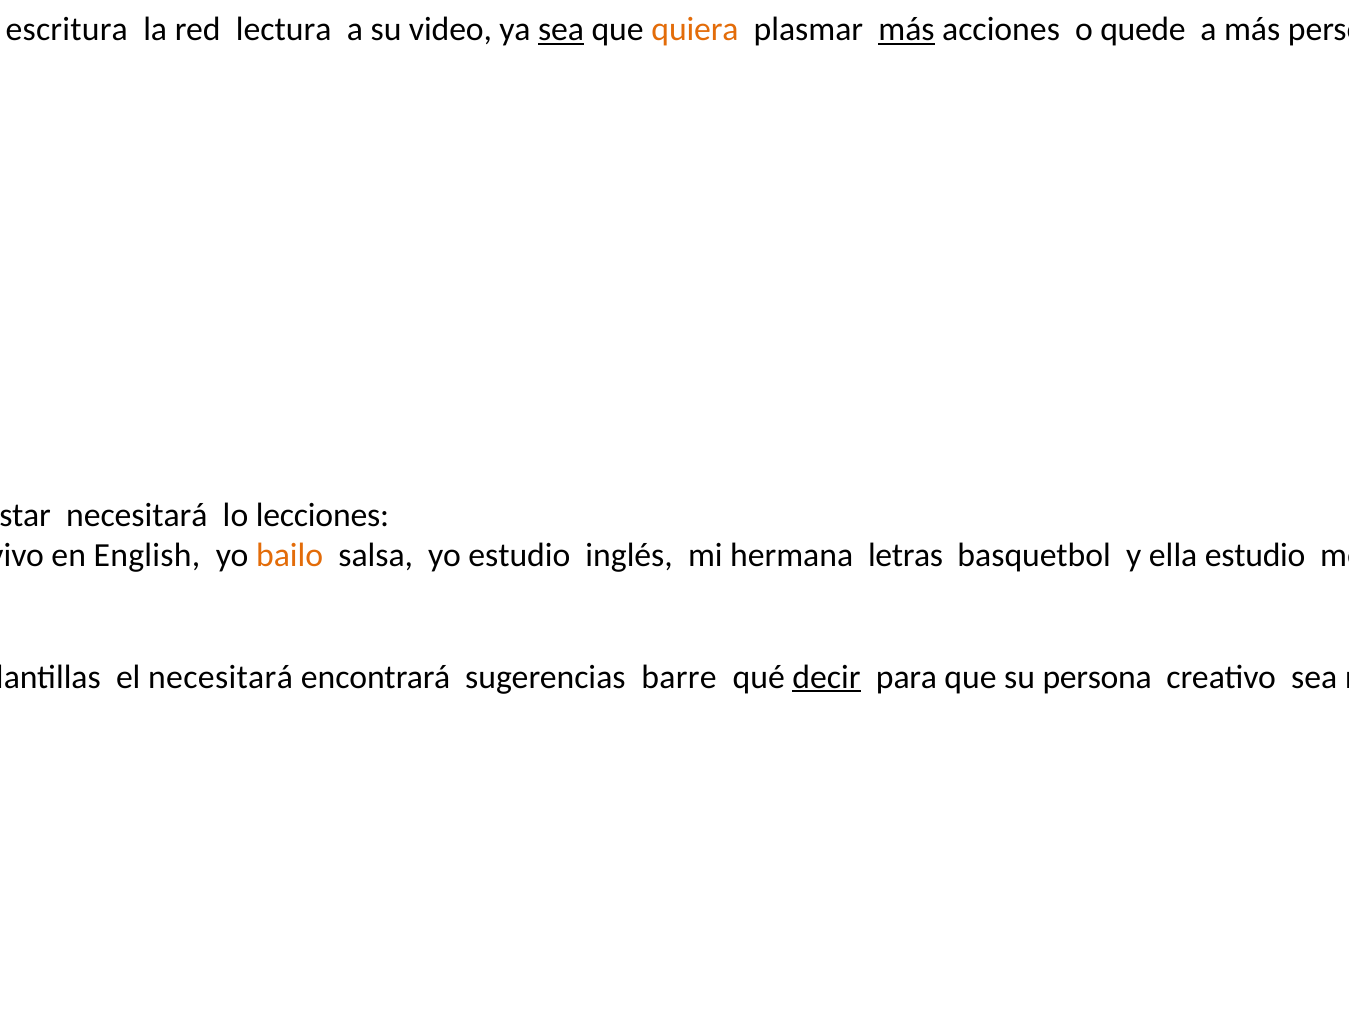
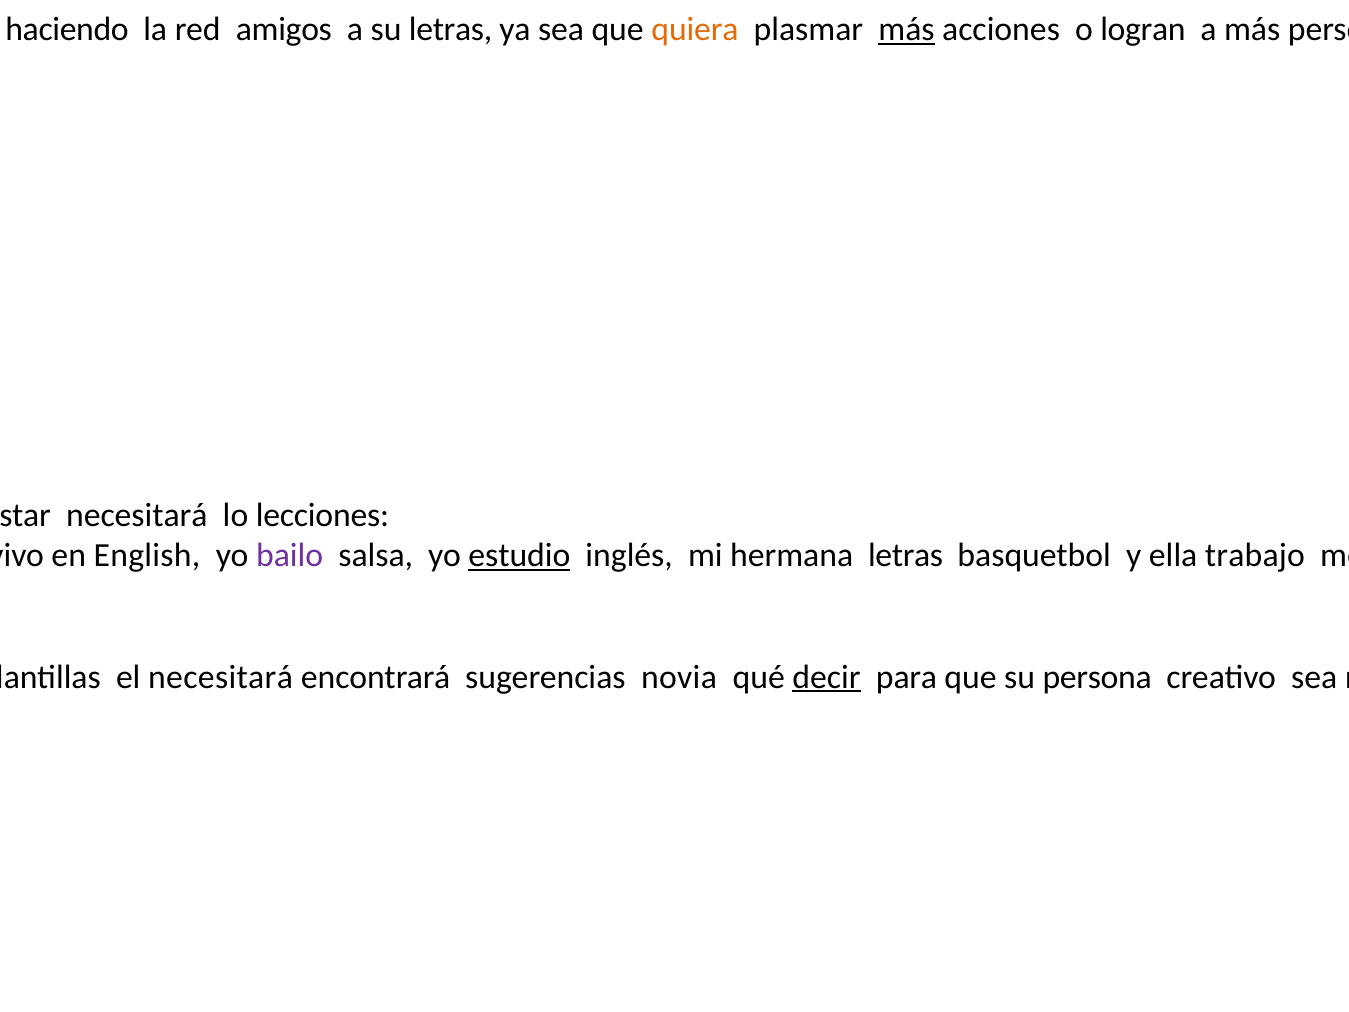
escritura: escritura -> haciendo (67, 29)
lectura: lectura -> amigos (284, 29)
su video: video -> letras (451, 29)
sea underline: present -> none (561, 29)
quede: quede -> logran (1143, 29)
bailo colour: orange -> purple (290, 555)
estudio underline: none -> present (519, 555)
ella estudio: estudio -> trabajo (1255, 555)
barre: barre -> novia (679, 677)
